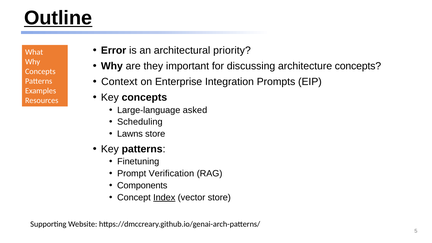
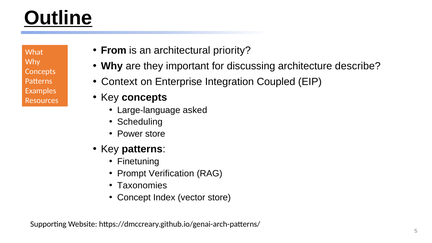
Error: Error -> From (114, 50)
architecture concepts: concepts -> describe (358, 66)
Prompts: Prompts -> Coupled (276, 82)
Lawns: Lawns -> Power (130, 134)
Components: Components -> Taxonomies (142, 186)
Index underline: present -> none (164, 198)
